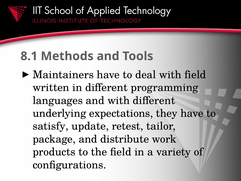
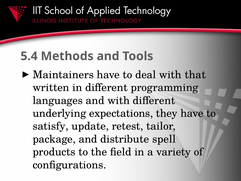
8.1: 8.1 -> 5.4 (29, 56)
with field: field -> that (195, 75)
work: work -> spell (164, 139)
